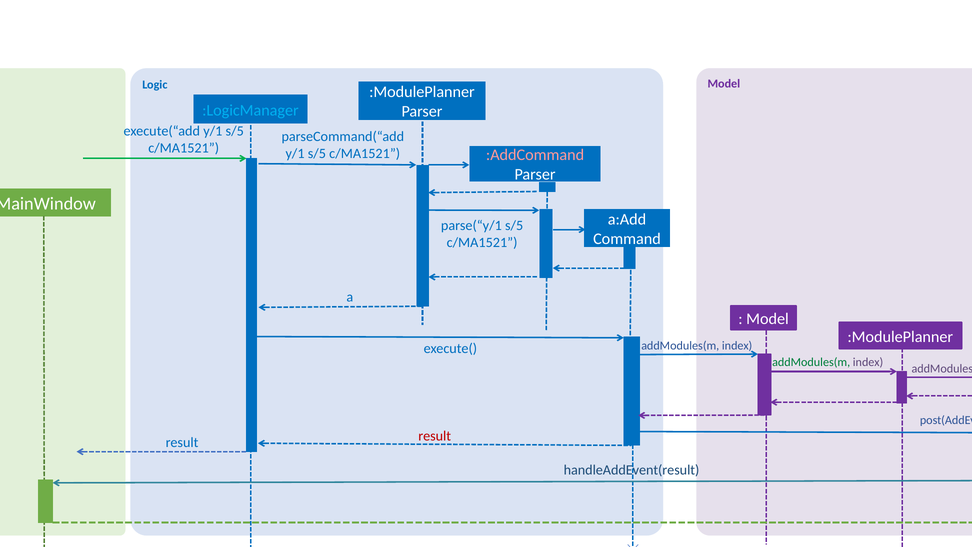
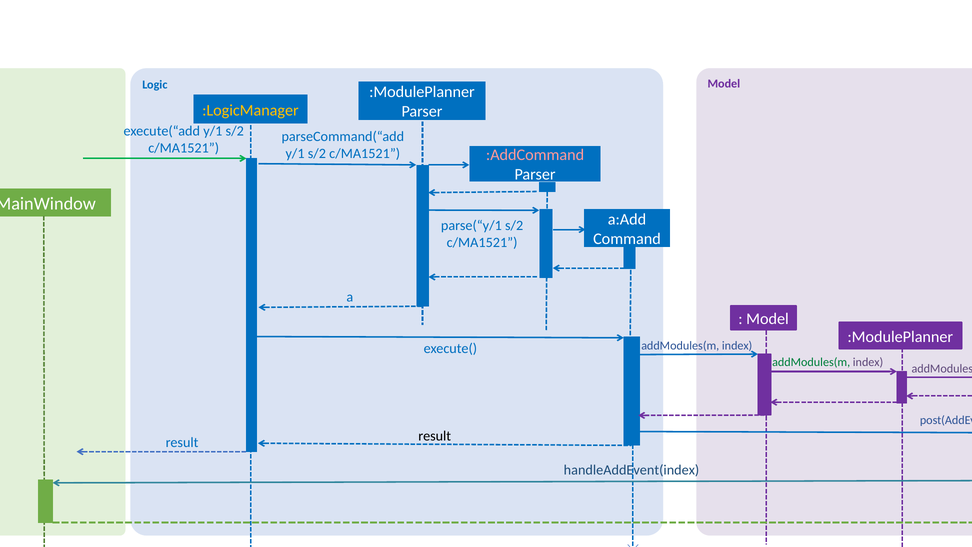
:LogicManager colour: light blue -> yellow (250, 110)
execute(“add y/1 s/5: s/5 -> s/2 (235, 131)
s/5: s/5 -> s/2 (317, 154)
parse(“y/1 s/5: s/5 -> s/2 (514, 225)
result colour: red -> black (435, 436)
handleAddEvent(result: handleAddEvent(result -> handleAddEvent(index (631, 470)
